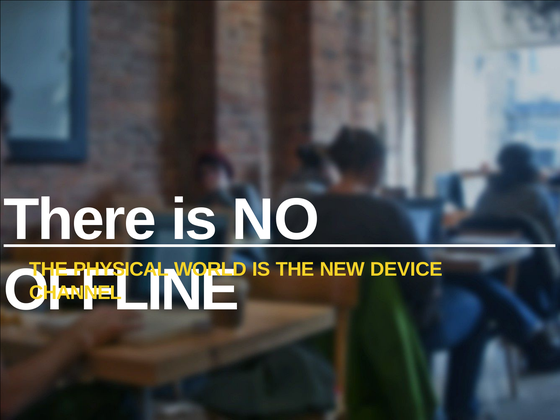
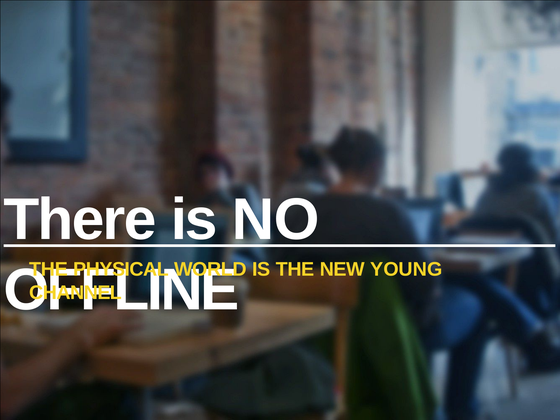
DEVICE: DEVICE -> YOUNG (406, 269)
